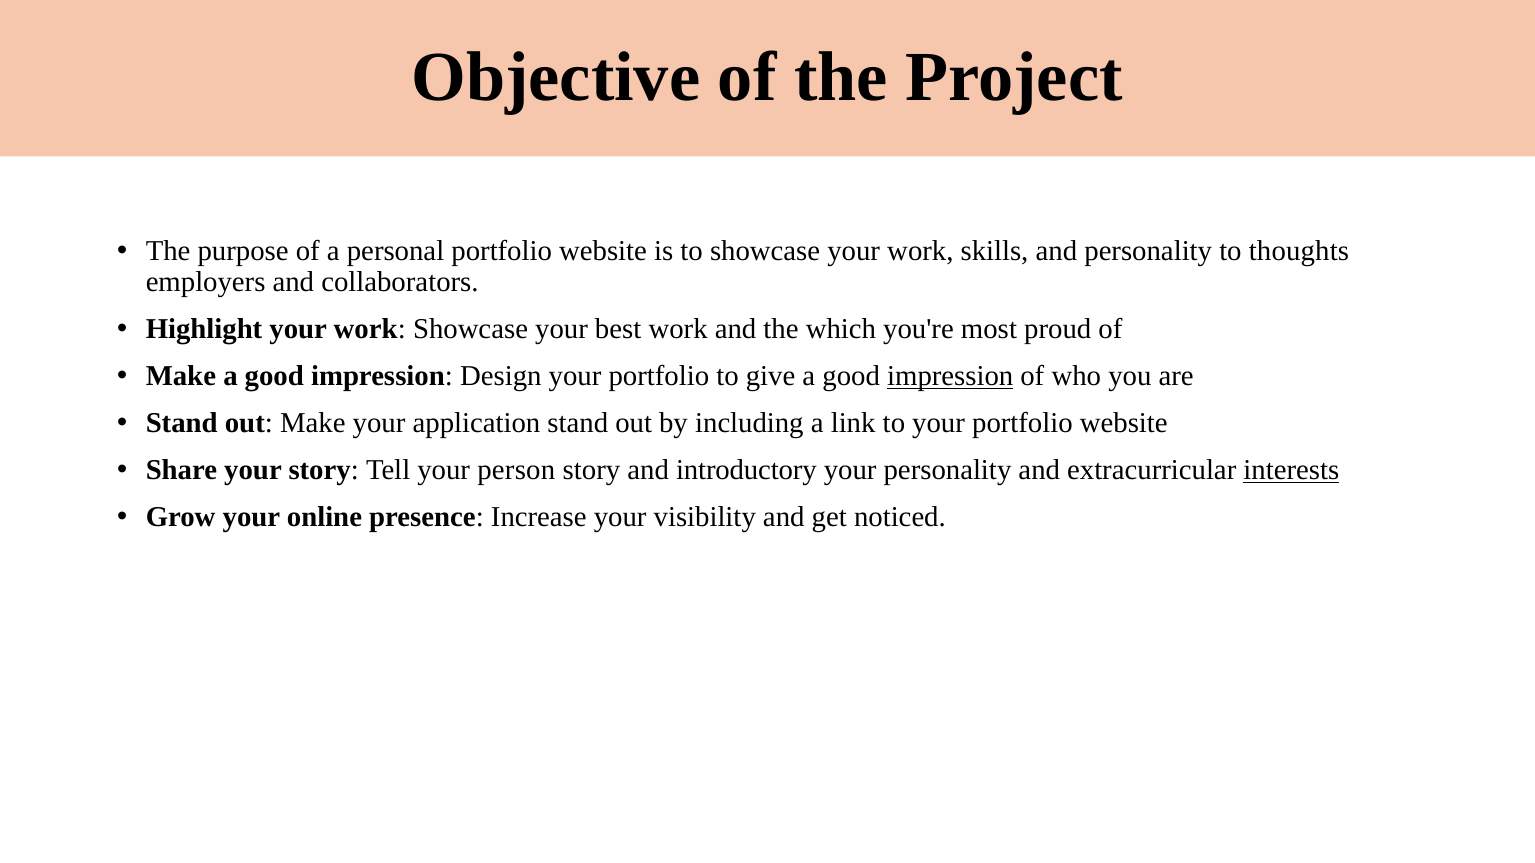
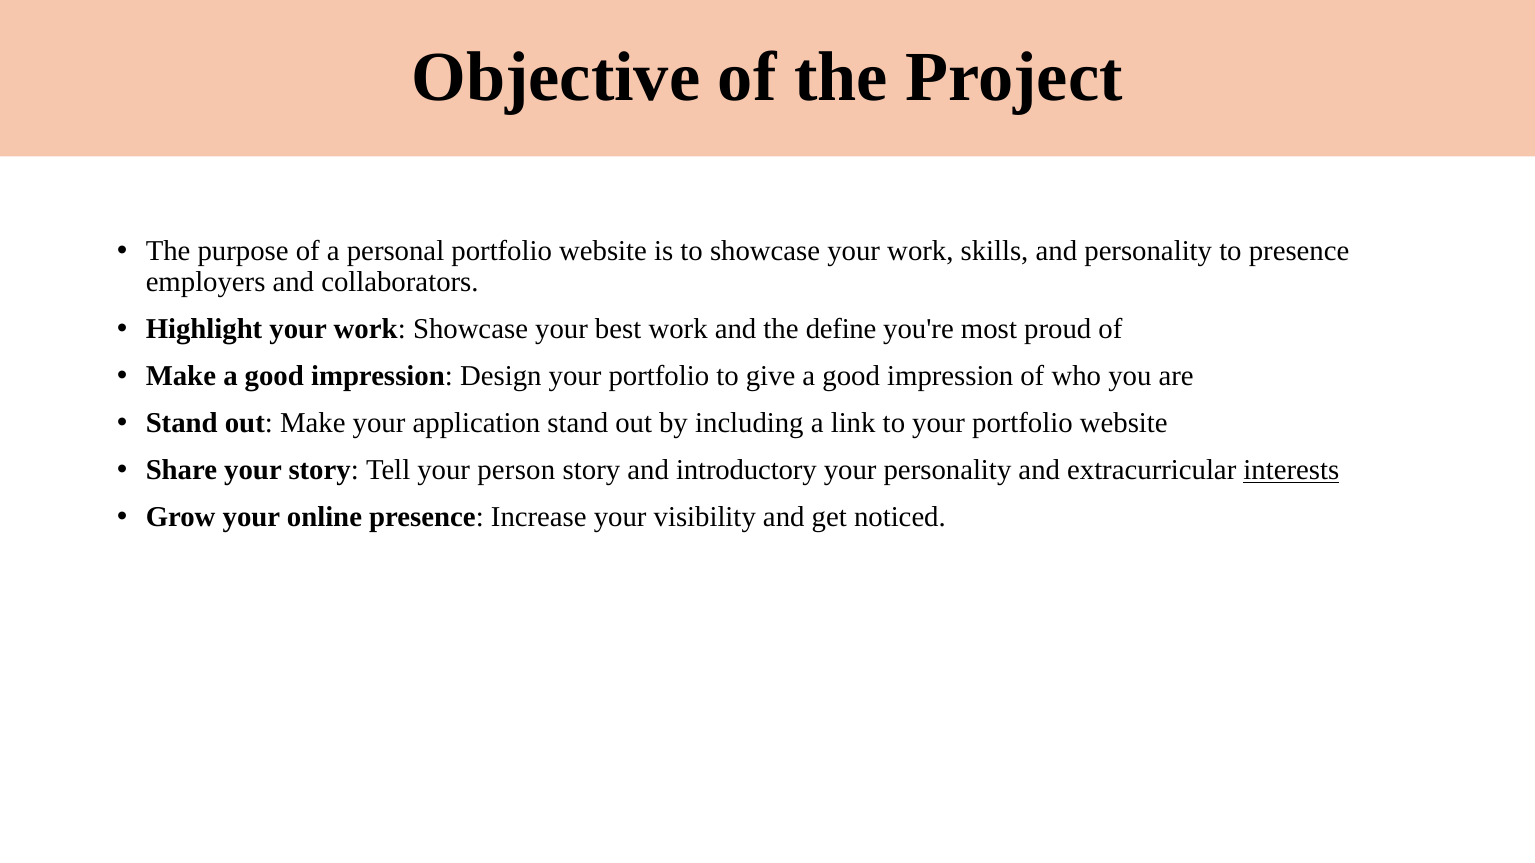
to thoughts: thoughts -> presence (1299, 251)
which: which -> define (841, 329)
impression underline: present -> none (950, 376)
